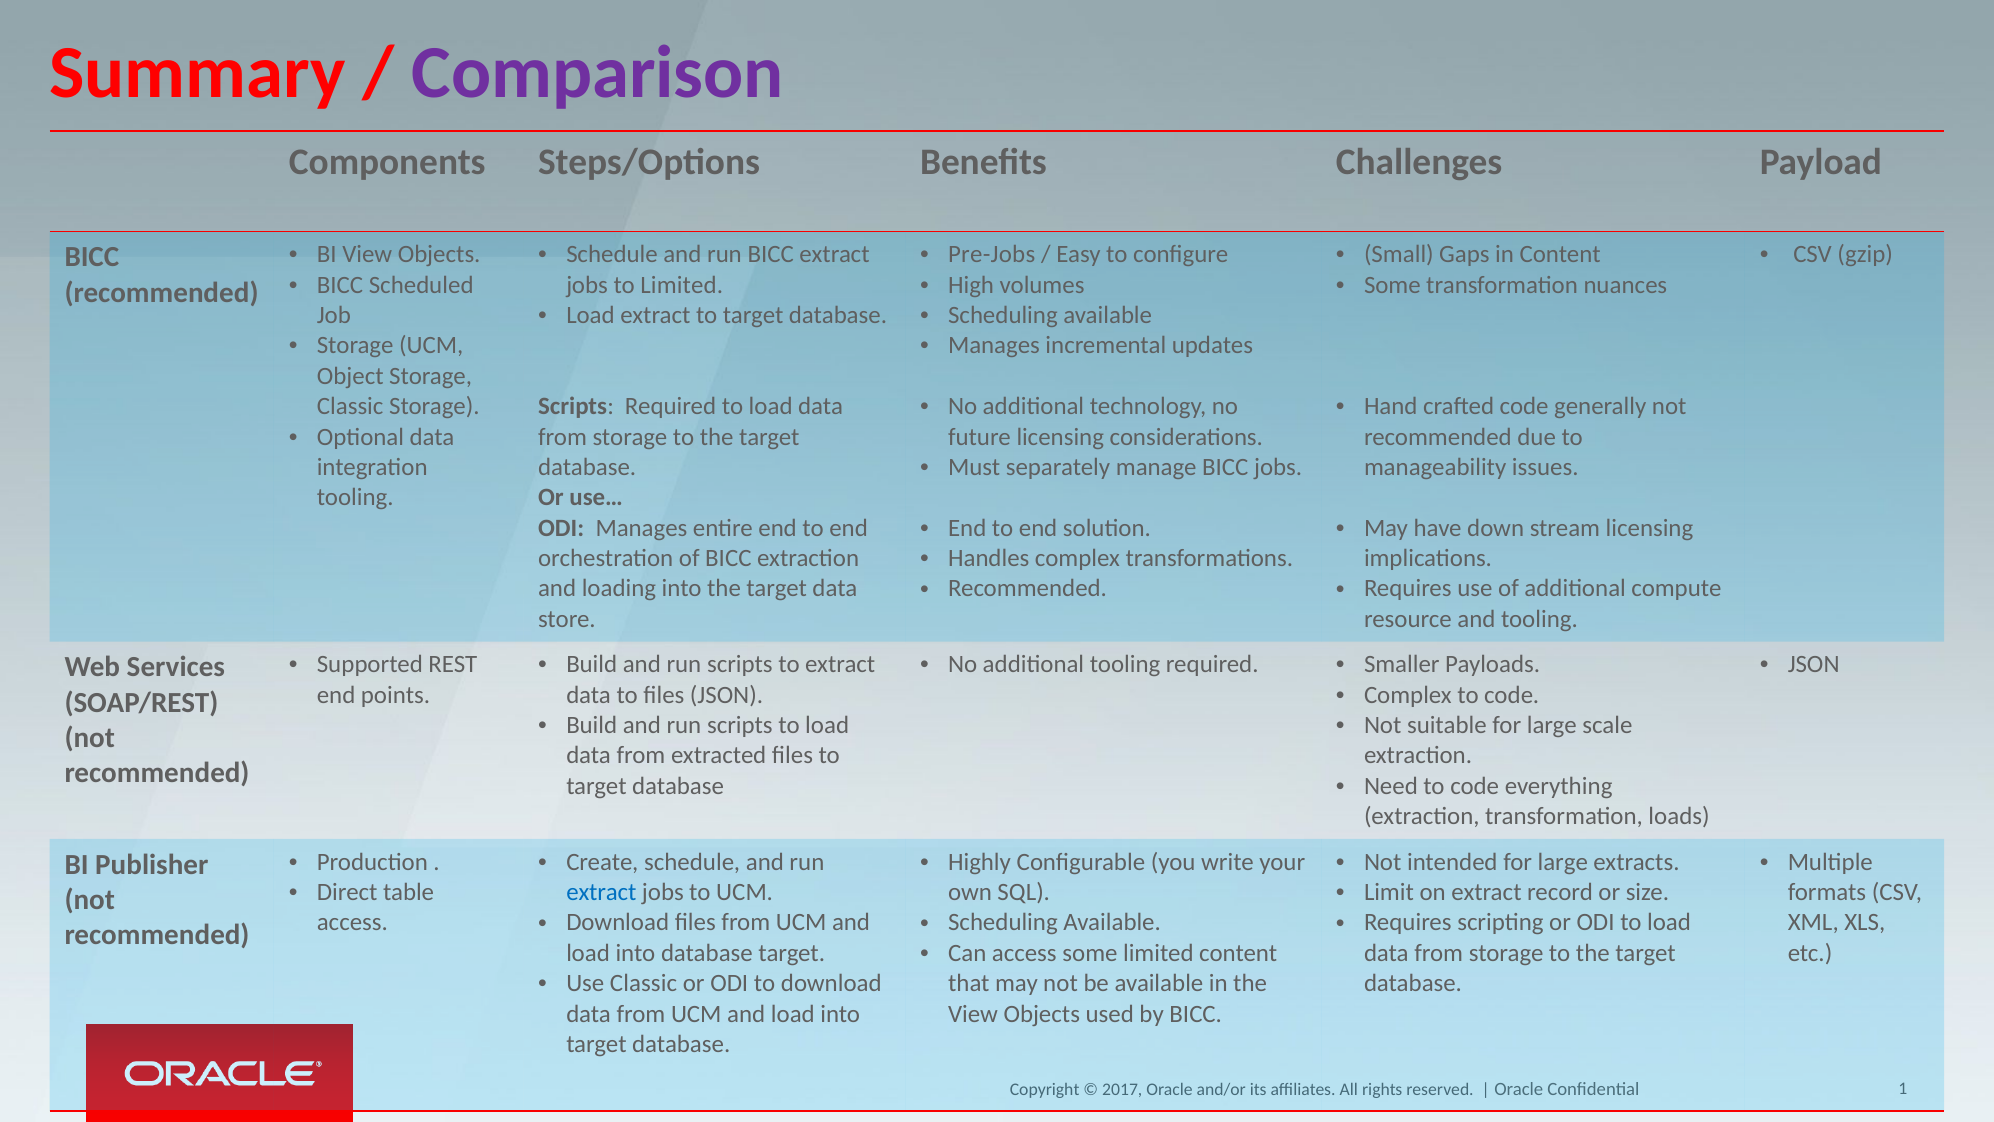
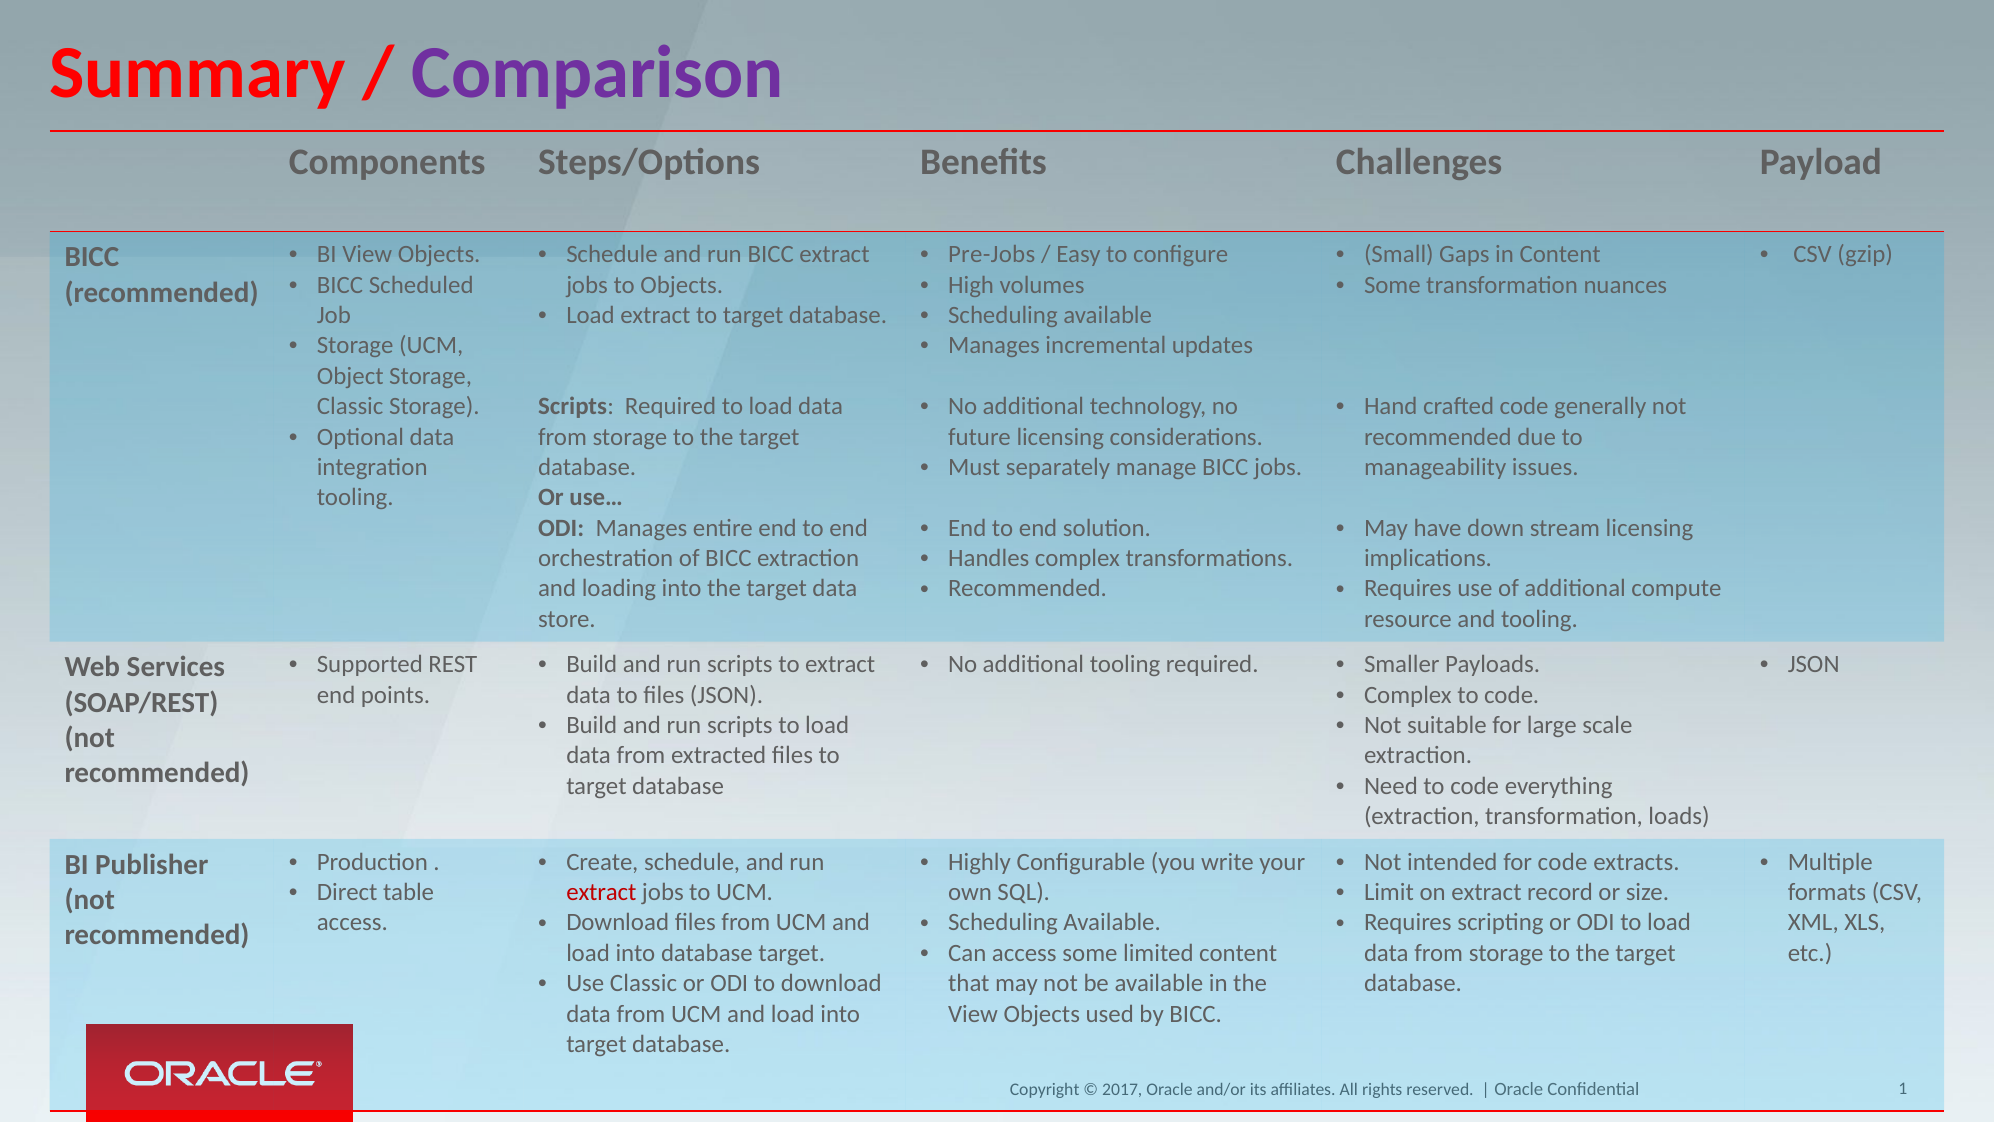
to Limited: Limited -> Objects (682, 285)
intended for large: large -> code (1563, 862)
extract colour: blue -> red (601, 892)
